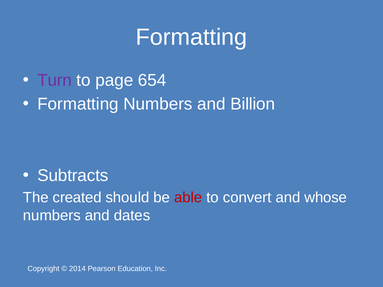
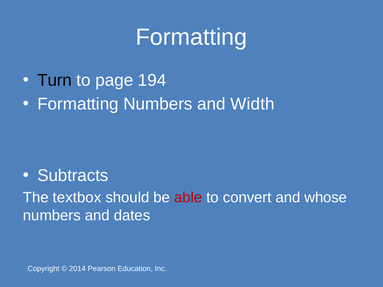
Turn colour: purple -> black (55, 80)
654: 654 -> 194 (152, 80)
Billion: Billion -> Width (253, 104)
created: created -> textbox (77, 198)
